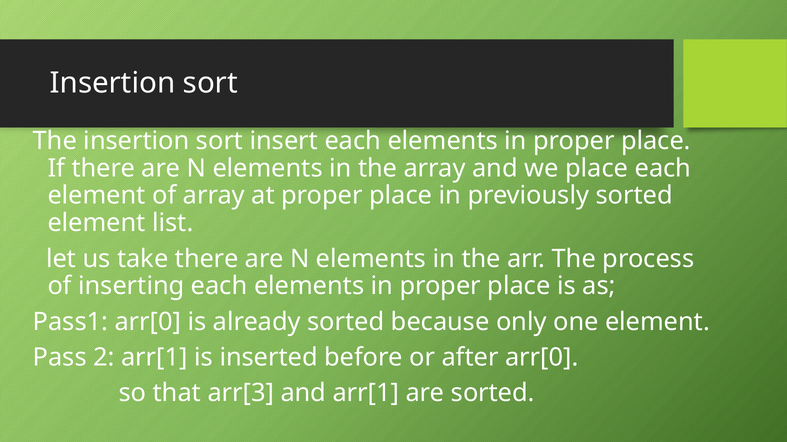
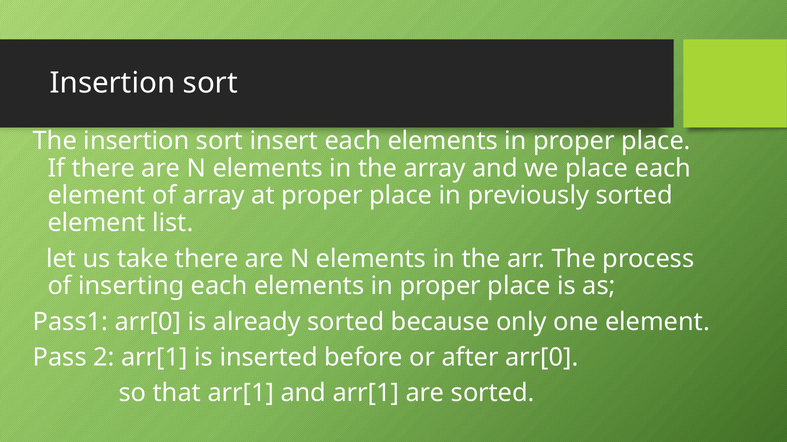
that arr[3: arr[3 -> arr[1 (241, 394)
